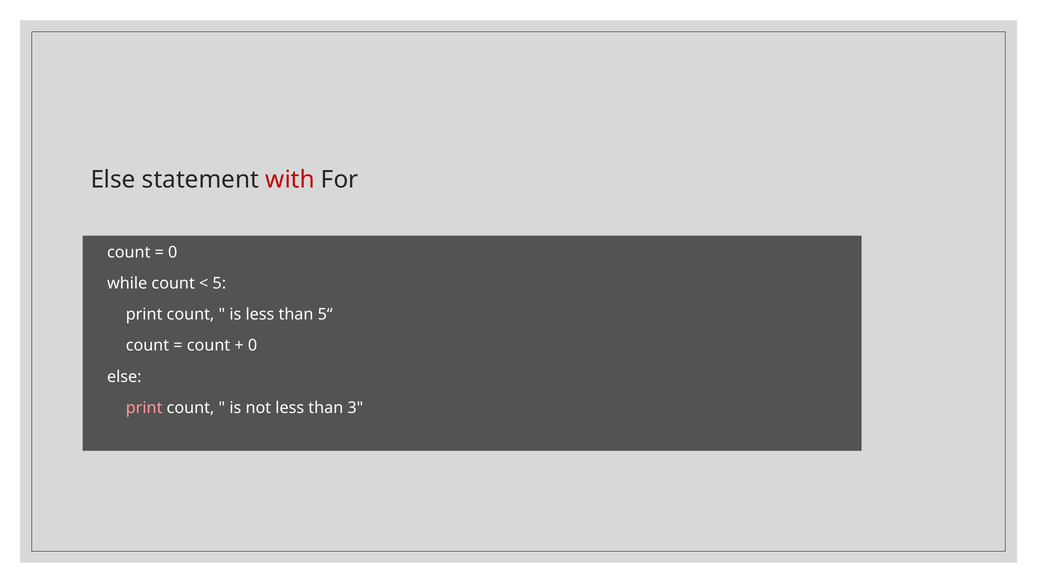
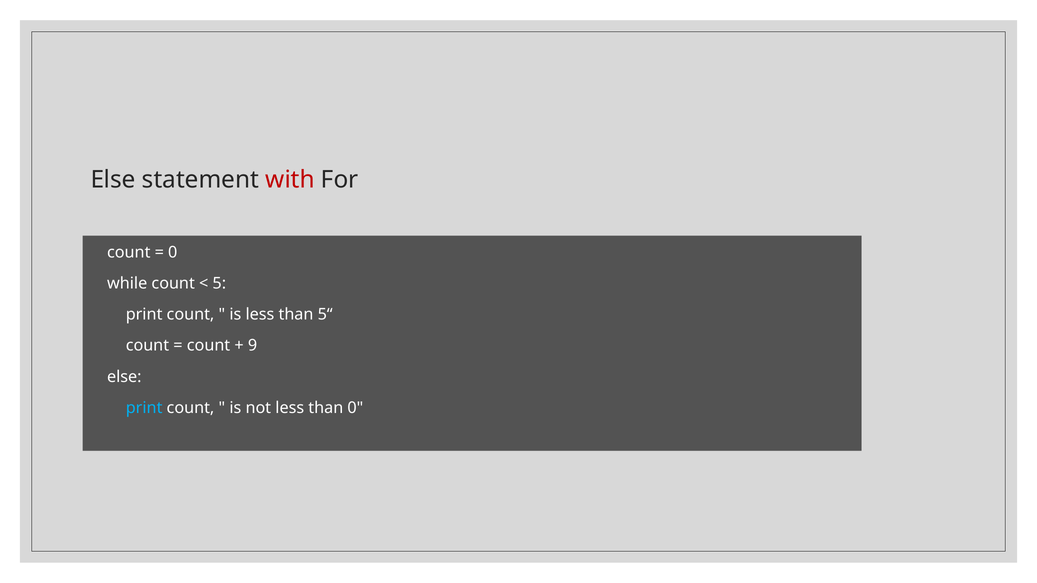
0: 0 -> 9 (253, 346)
print colour: pink -> light blue (144, 408)
than 3: 3 -> 0 (355, 408)
